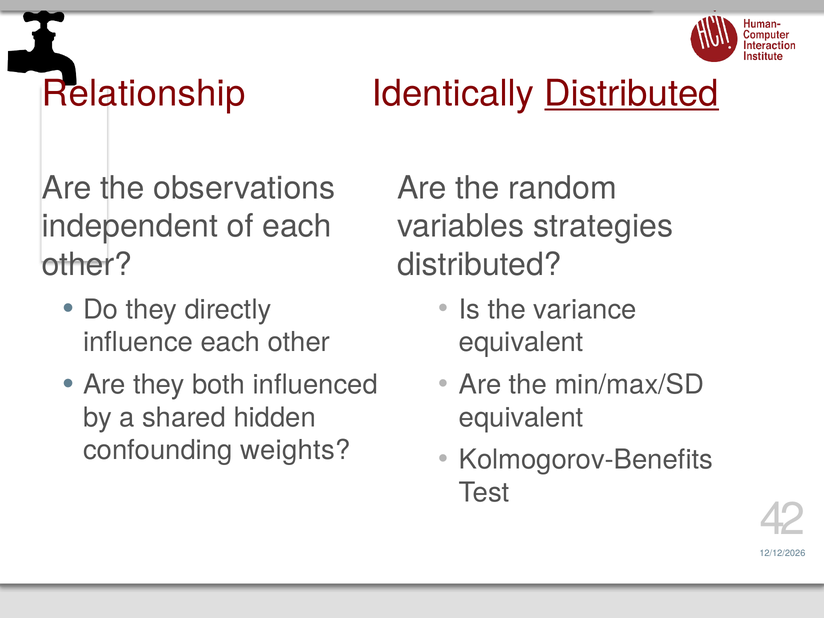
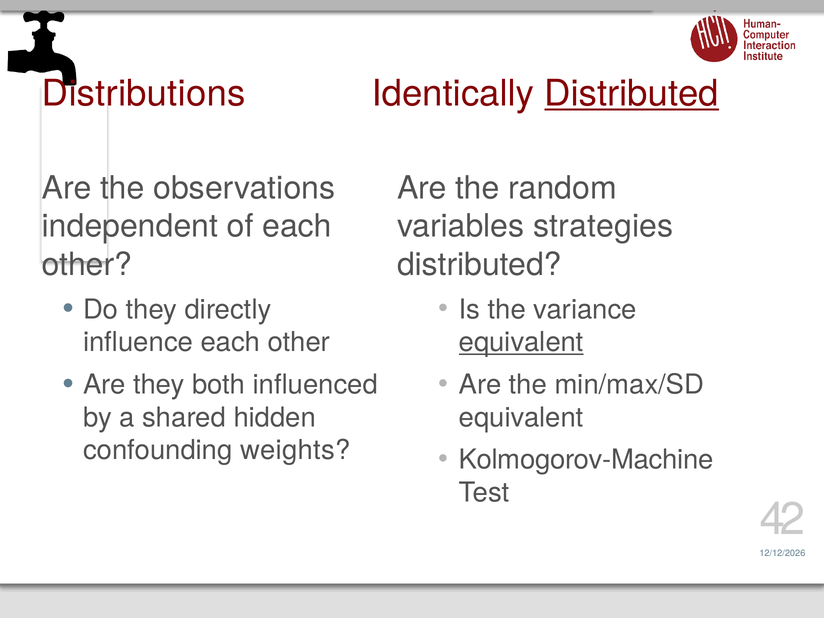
Relationship: Relationship -> Distributions (144, 94)
equivalent underline: none -> present (521, 342)
Kolmogorov-Benefits: Kolmogorov-Benefits -> Kolmogorov-Machine (586, 460)
